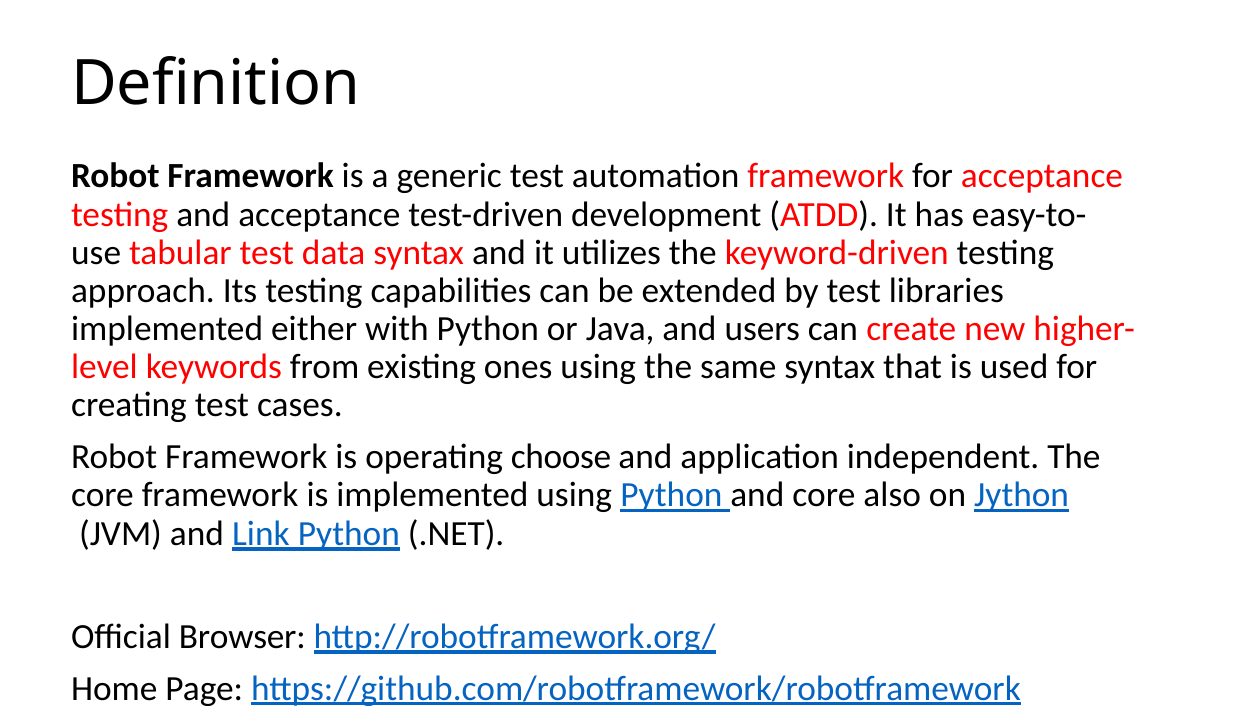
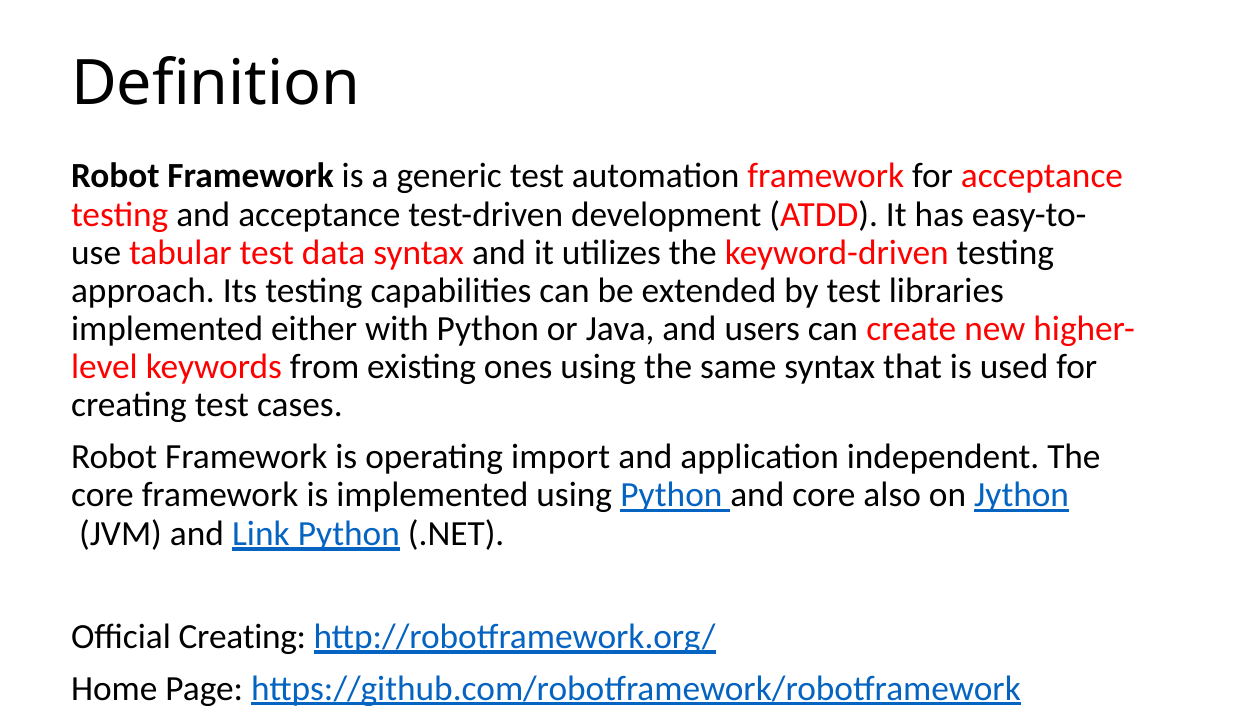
choose: choose -> import (561, 457)
Official Browser: Browser -> Creating (242, 637)
